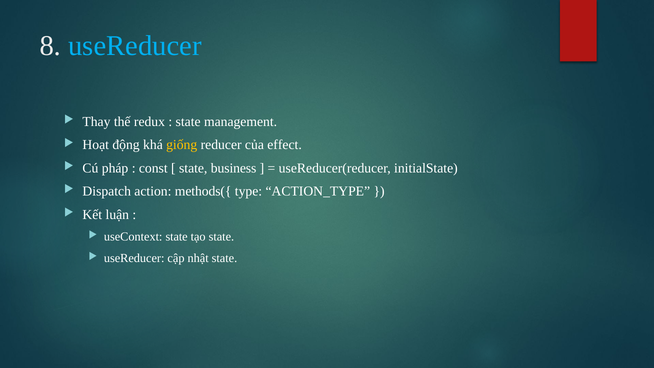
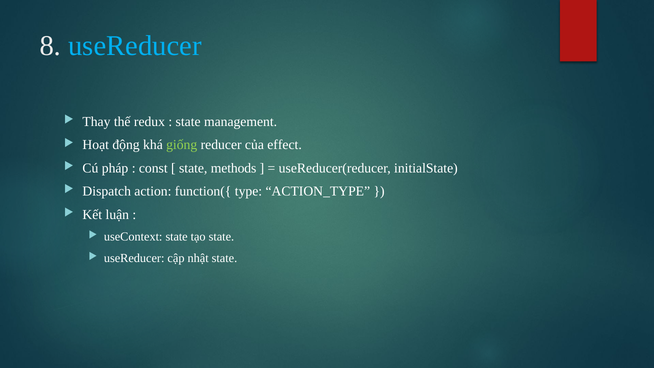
giống colour: yellow -> light green (182, 145)
business: business -> methods (234, 168)
methods({: methods({ -> function({ (203, 191)
